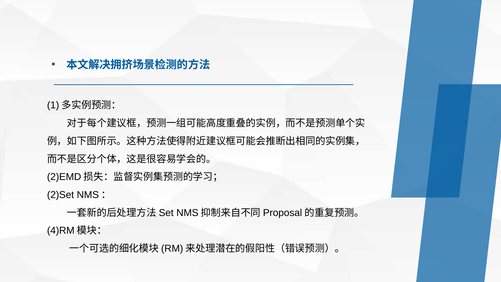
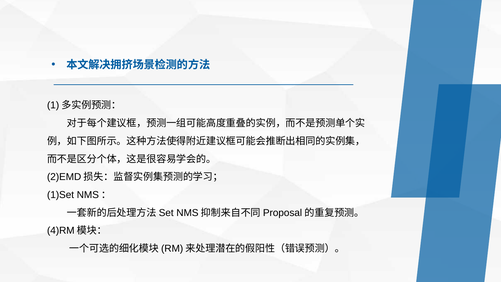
2)Set: 2)Set -> 1)Set (61, 195)
